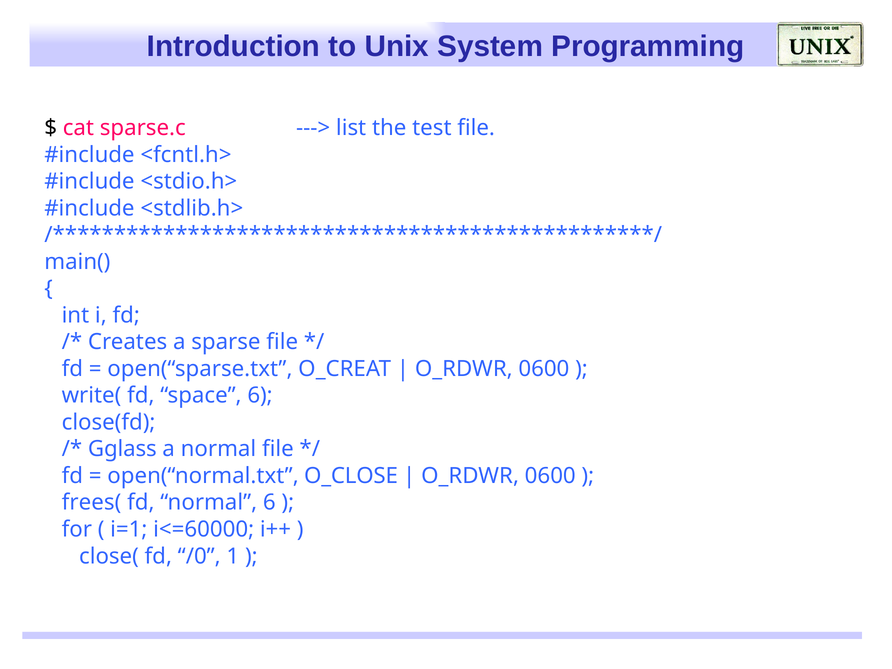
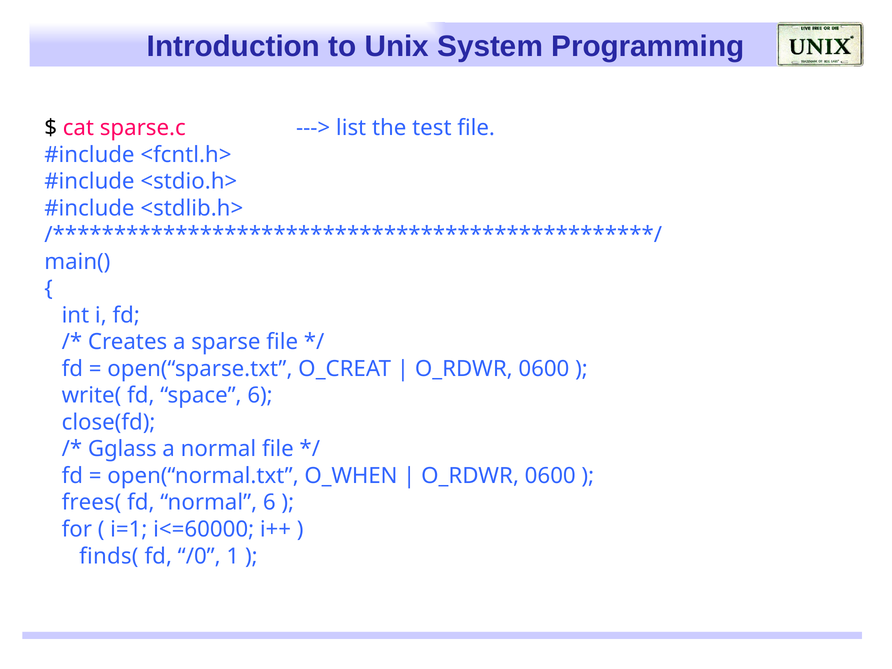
O_CLOSE: O_CLOSE -> O_WHEN (351, 476)
close(: close( -> finds( (109, 556)
